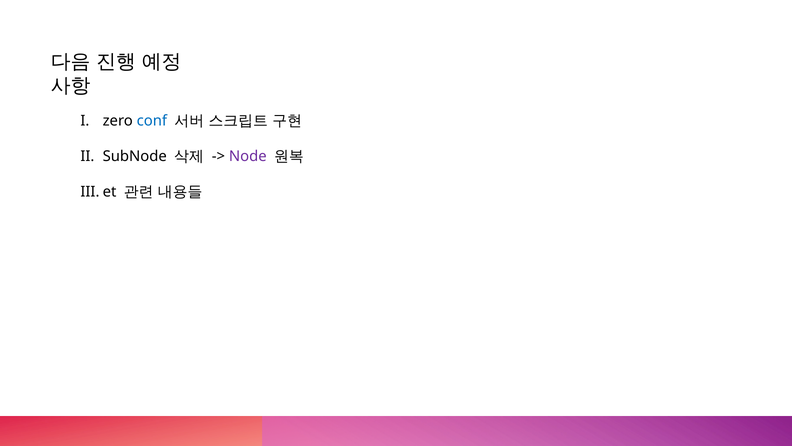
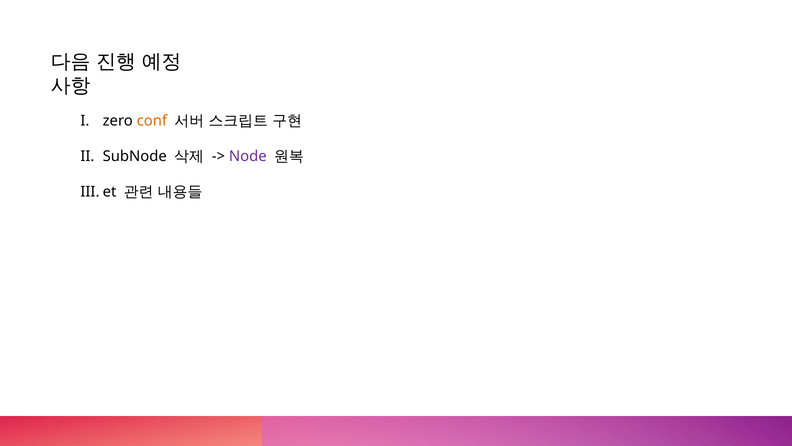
conf colour: blue -> orange (152, 121)
